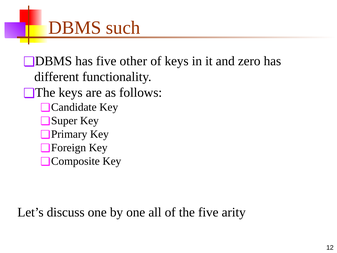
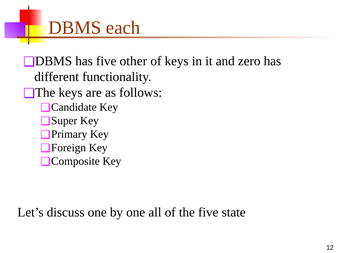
such: such -> each (123, 28)
arity: arity -> state (234, 212)
